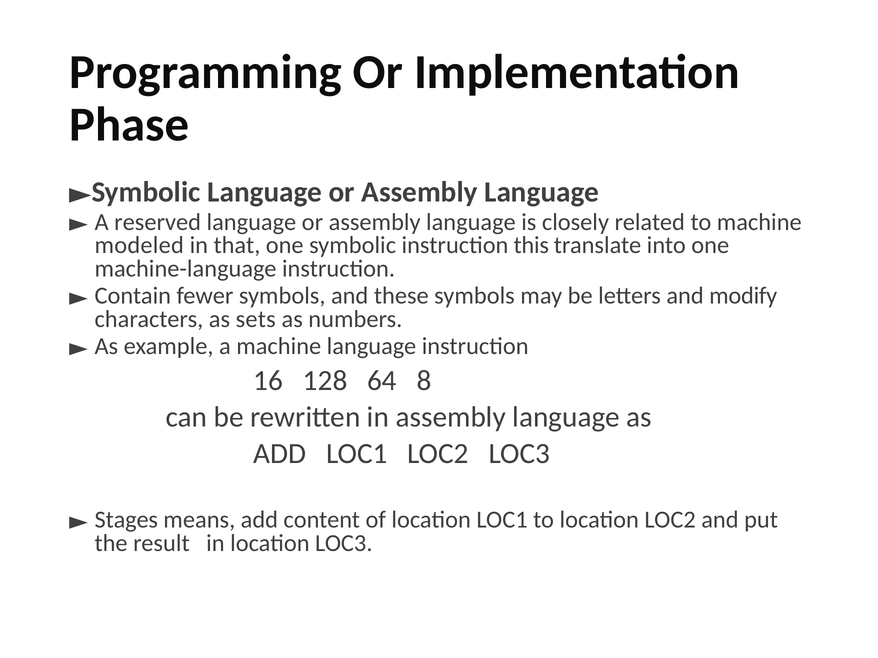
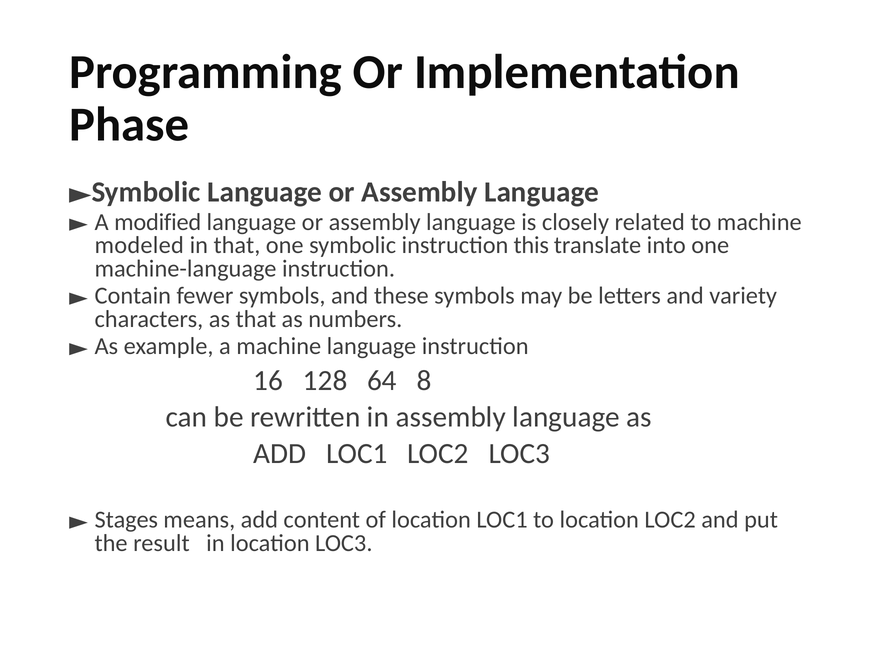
reserved: reserved -> modified (158, 222)
modify: modify -> variety (743, 296)
as sets: sets -> that (256, 320)
